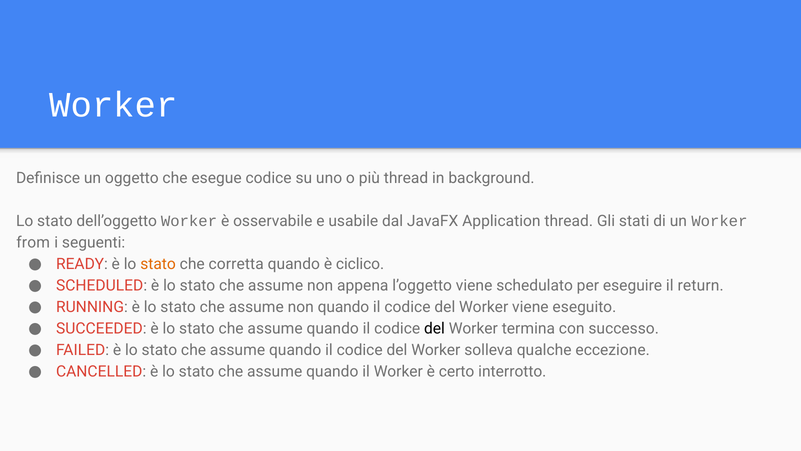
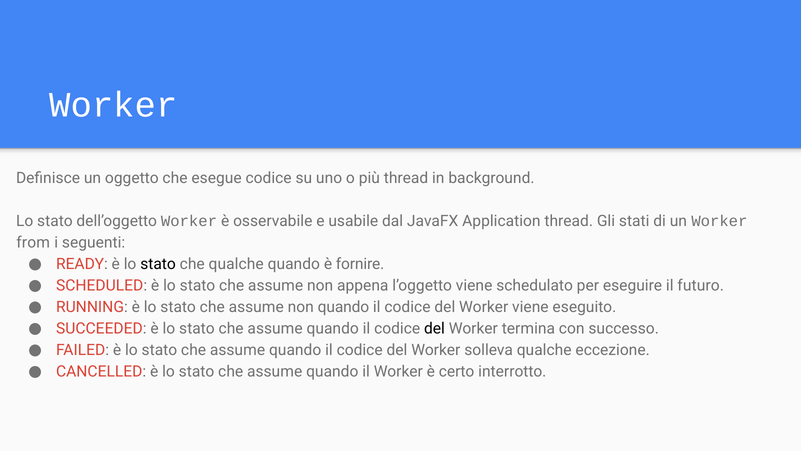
stato colour: orange -> black (158, 264)
che corretta: corretta -> qualche (236, 264)
ciclico: ciclico -> fornire (360, 264)
return: return -> futuro (701, 286)
